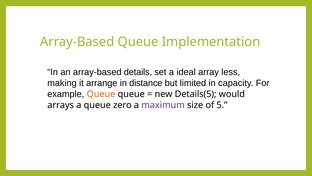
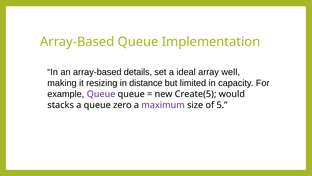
less: less -> well (231, 72)
arrange: arrange -> resizing (102, 83)
Queue colour: orange -> purple (101, 94)
Details(5: Details(5 -> Create(5 (196, 94)
arrays: arrays -> stacks (61, 105)
